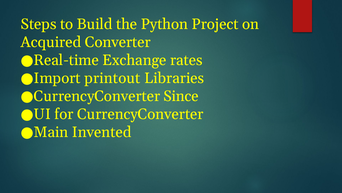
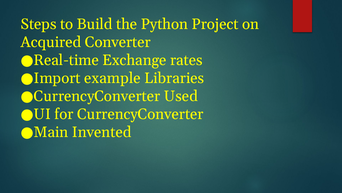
printout: printout -> example (112, 78)
Since: Since -> Used (181, 96)
